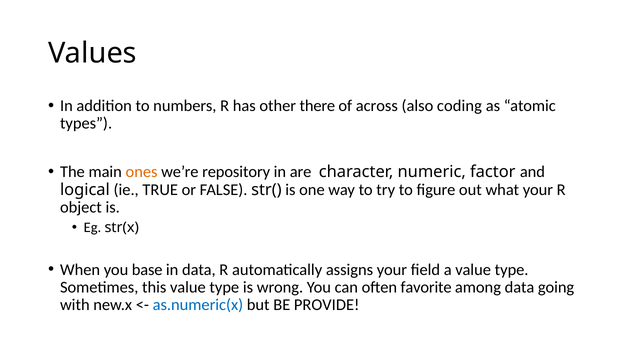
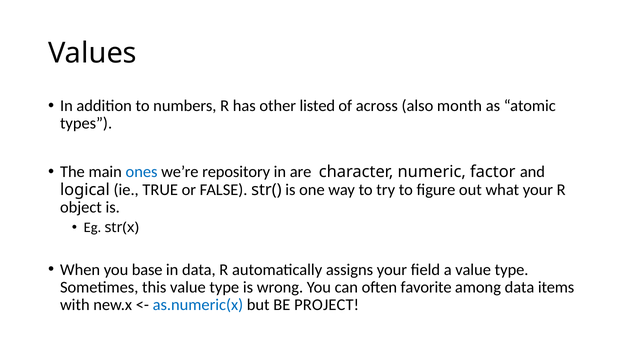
there: there -> listed (317, 106)
coding: coding -> month (459, 106)
ones colour: orange -> blue (142, 172)
going: going -> items (556, 288)
PROVIDE: PROVIDE -> PROJECT (327, 306)
